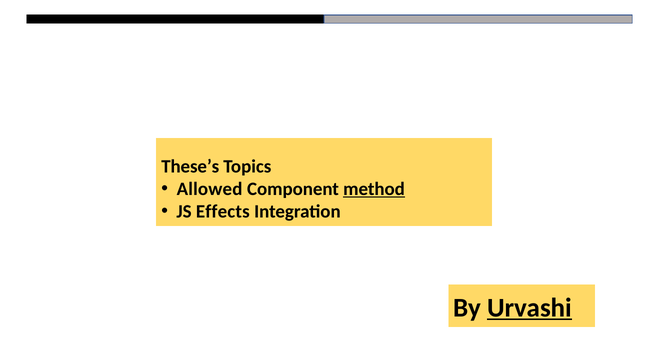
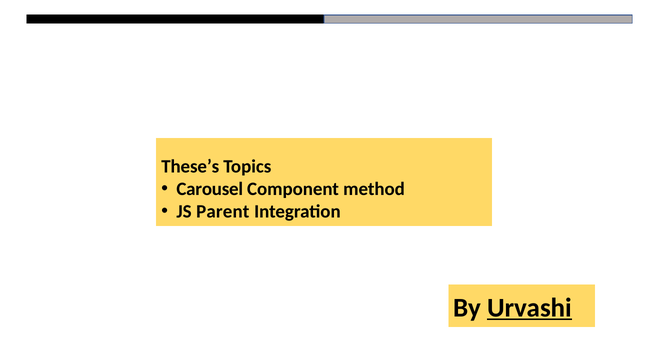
Allowed: Allowed -> Carousel (210, 189)
method underline: present -> none (374, 189)
Effects: Effects -> Parent (223, 212)
